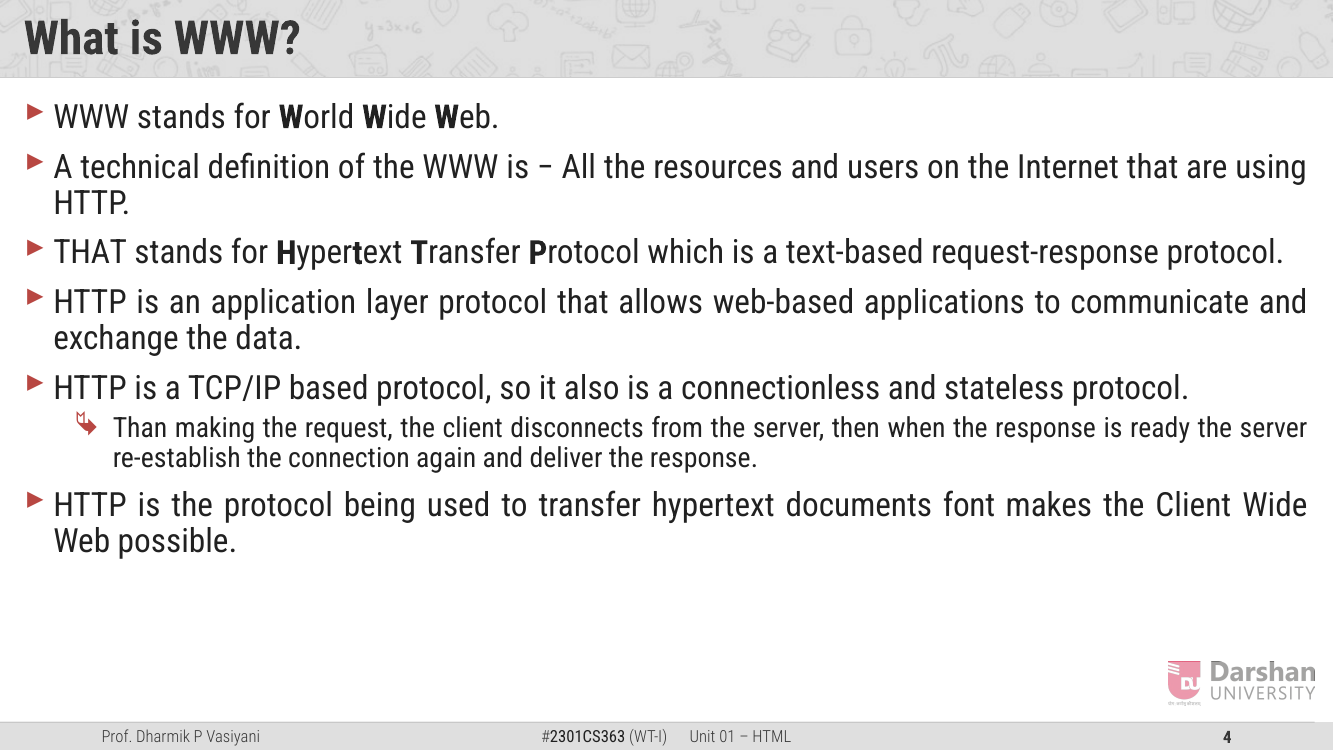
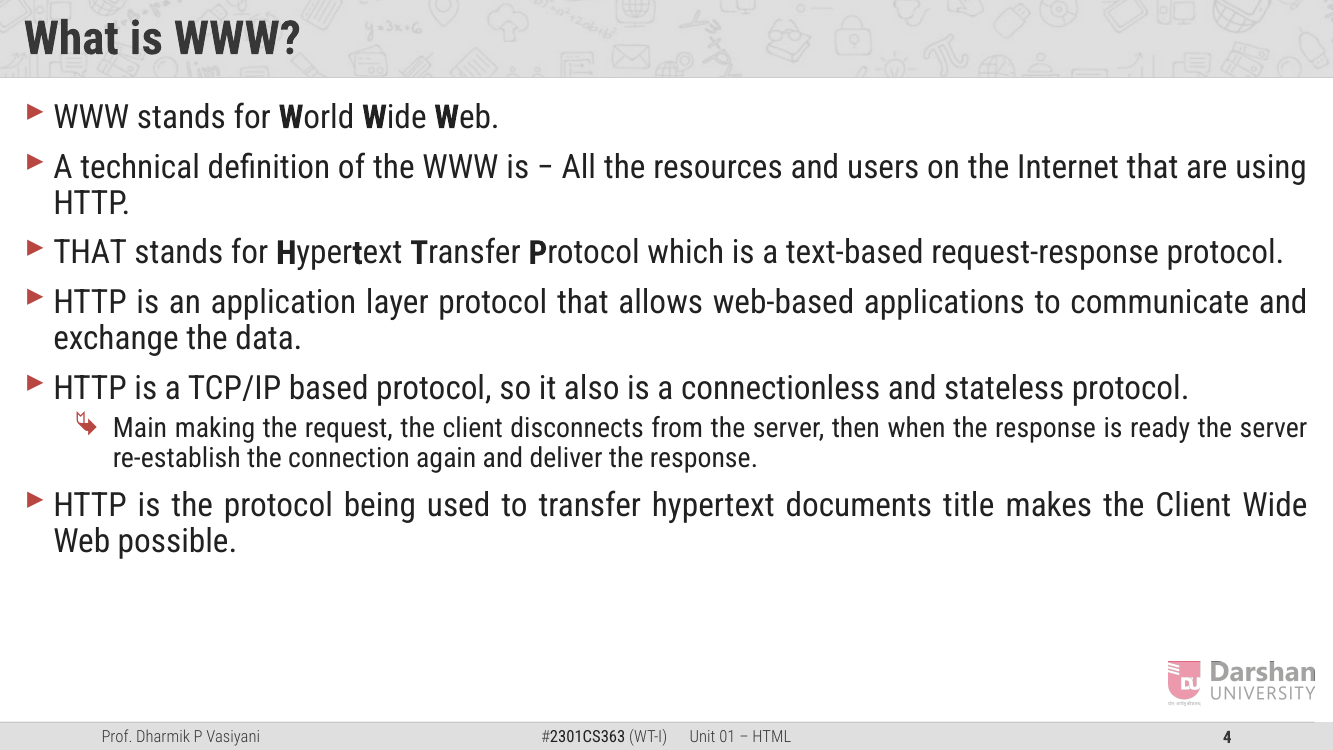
Than: Than -> Main (140, 429)
font: font -> title (969, 505)
